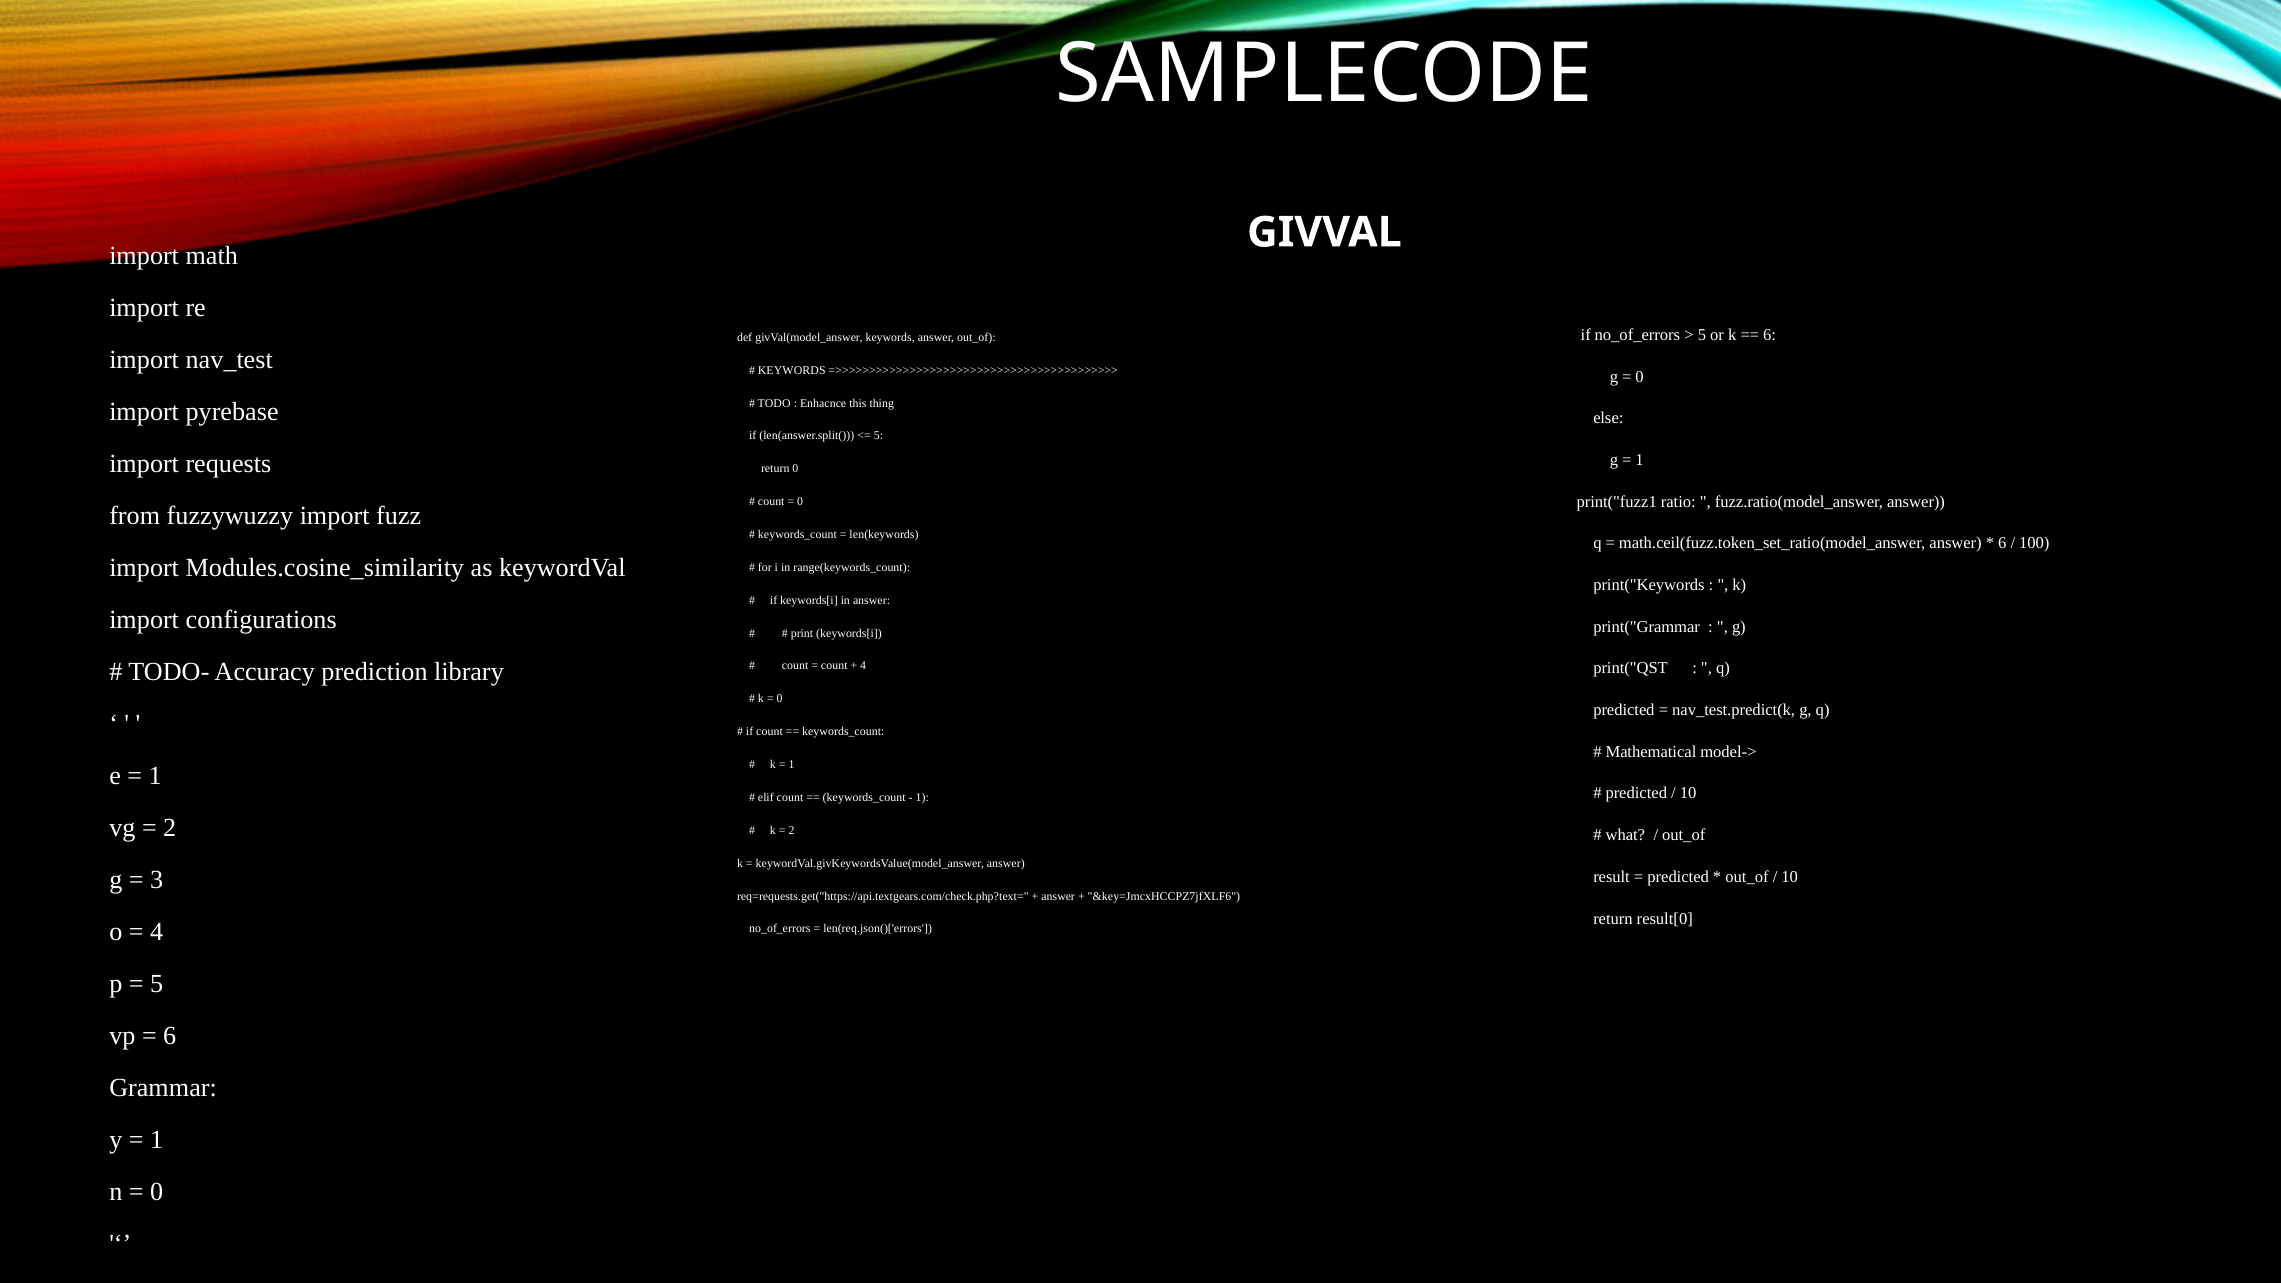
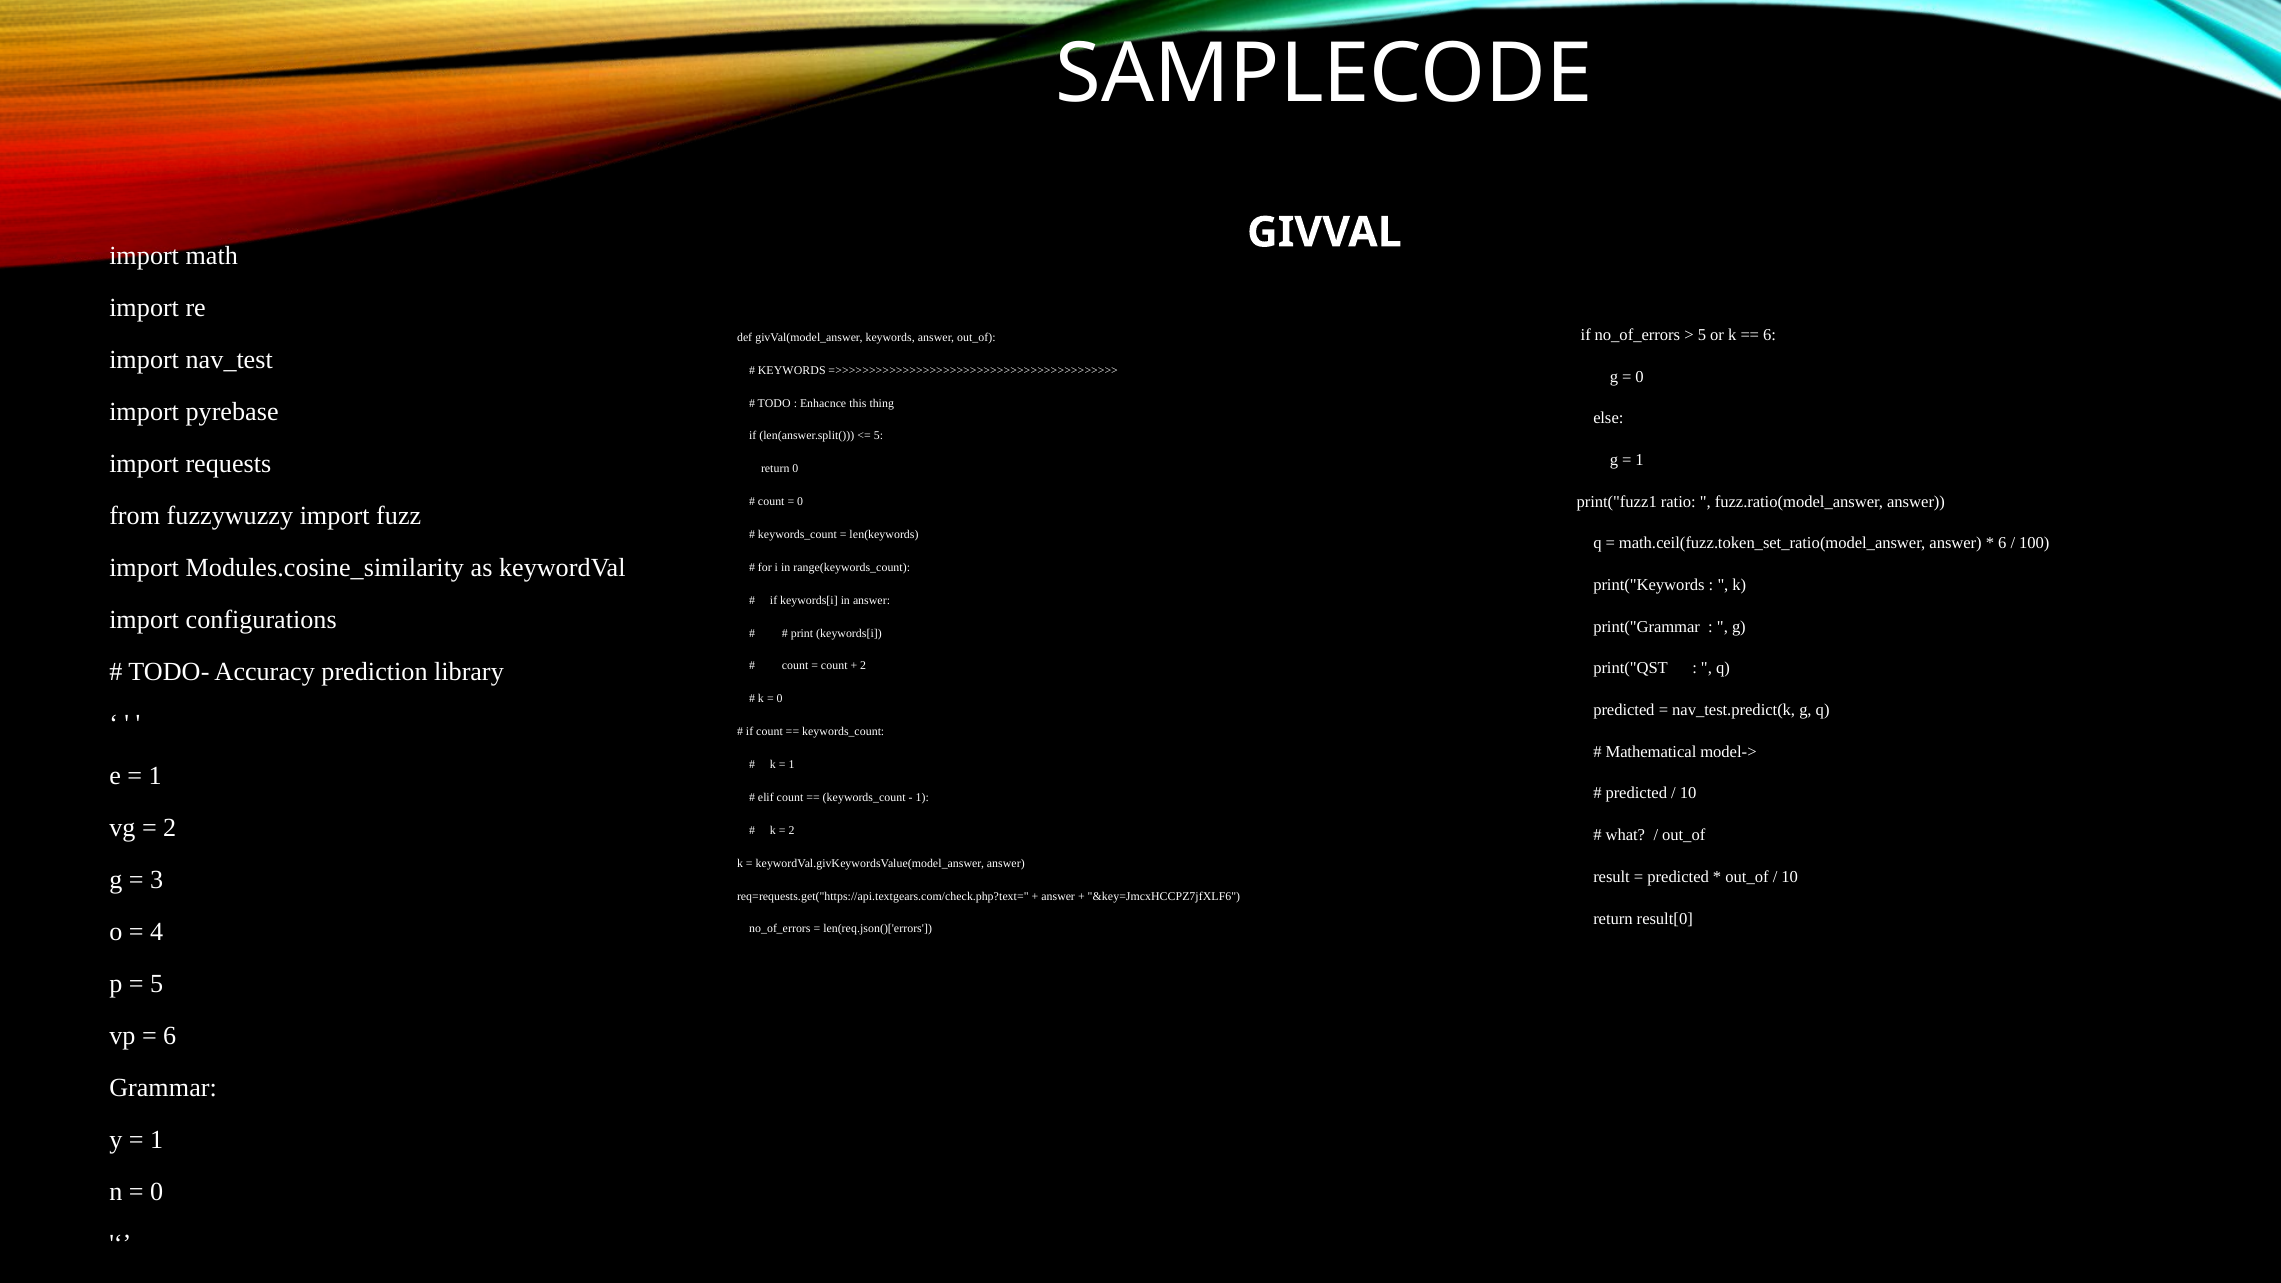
4: 4 -> 2 (863, 666)
